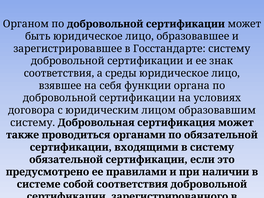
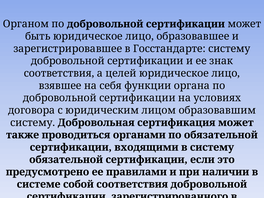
среды: среды -> целей (121, 73)
